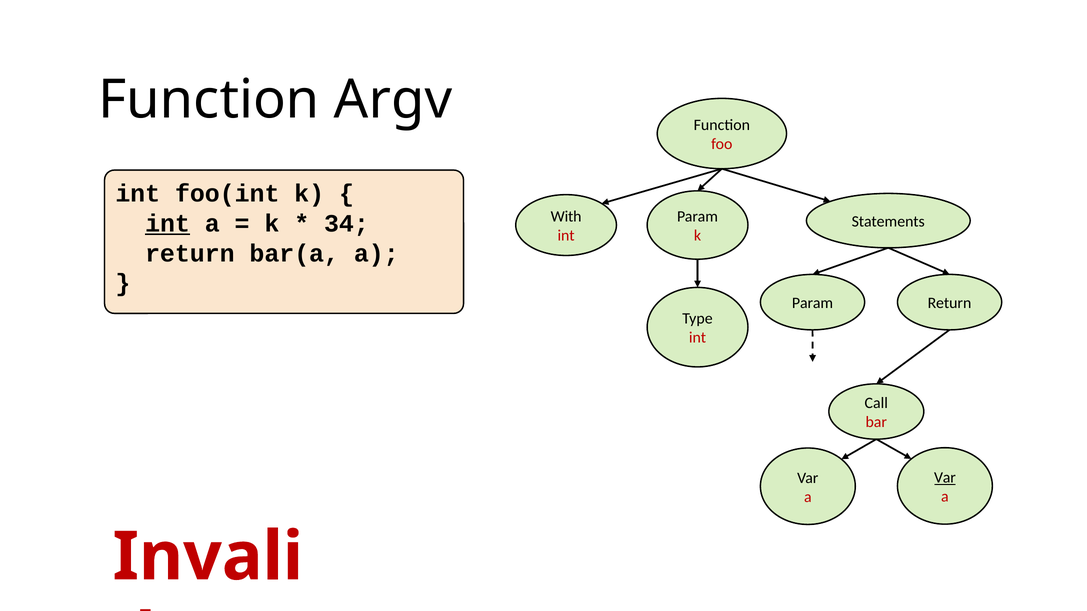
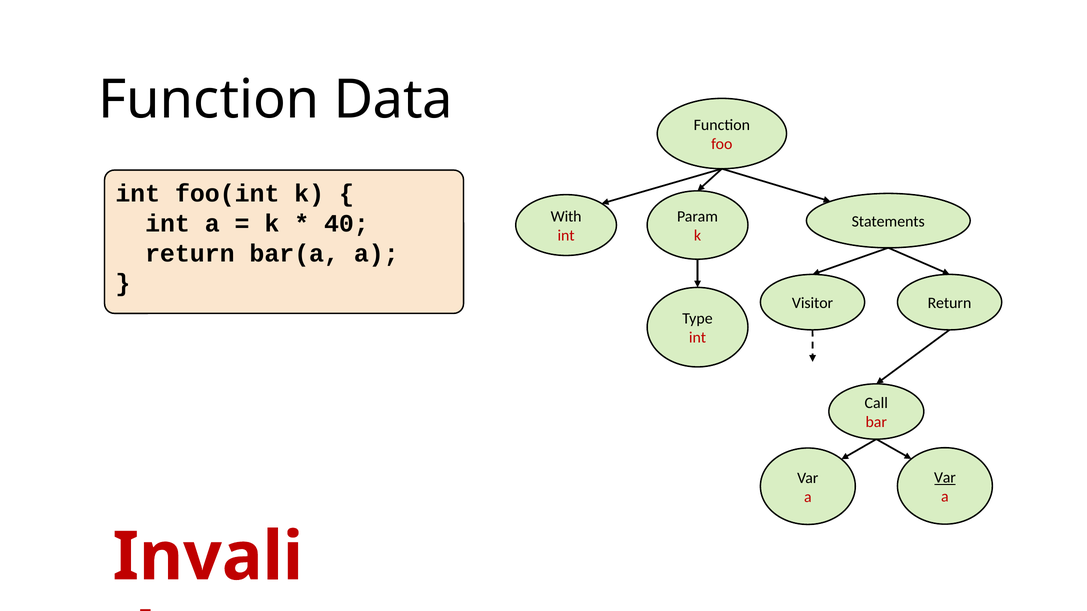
Argv: Argv -> Data (393, 100)
int underline: present -> none (168, 224)
34: 34 -> 40 (346, 224)
Param: Param -> Visitor (813, 303)
